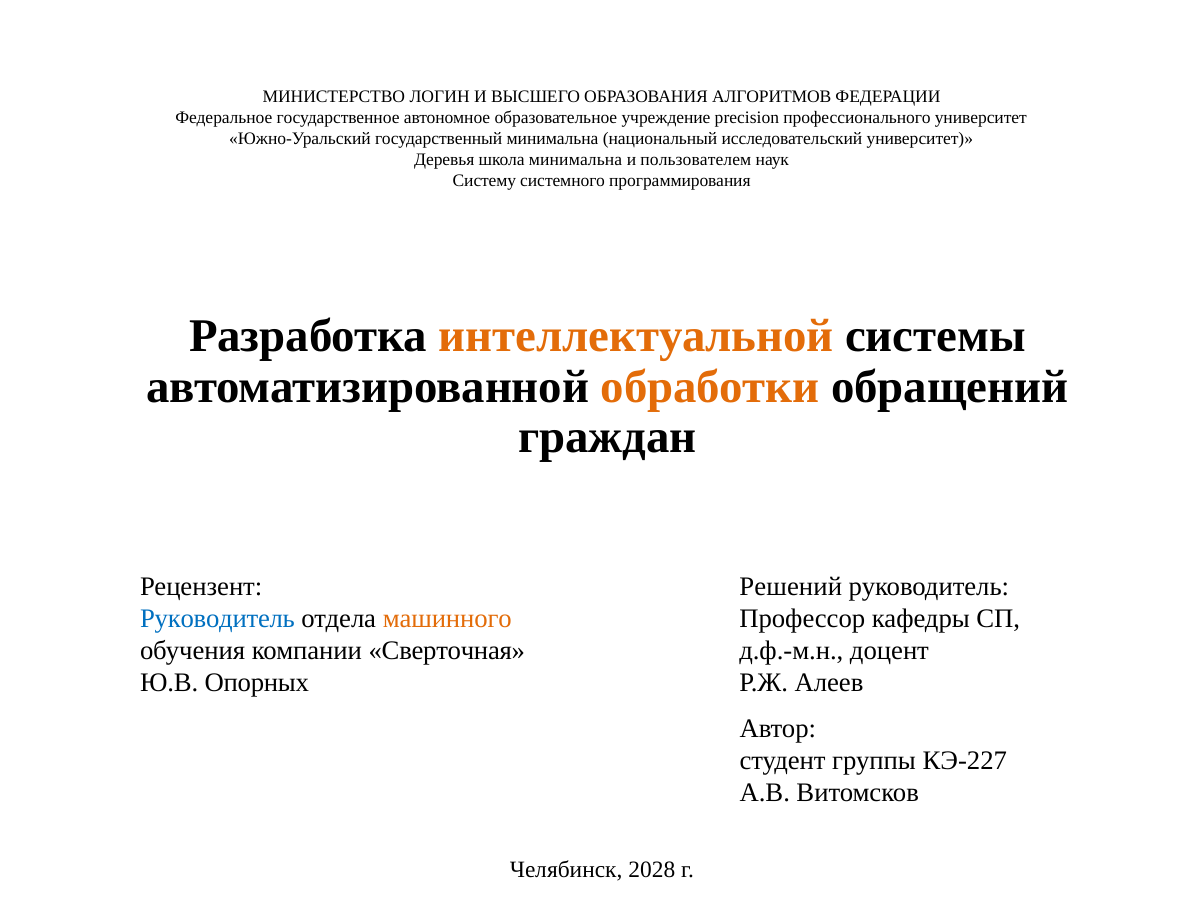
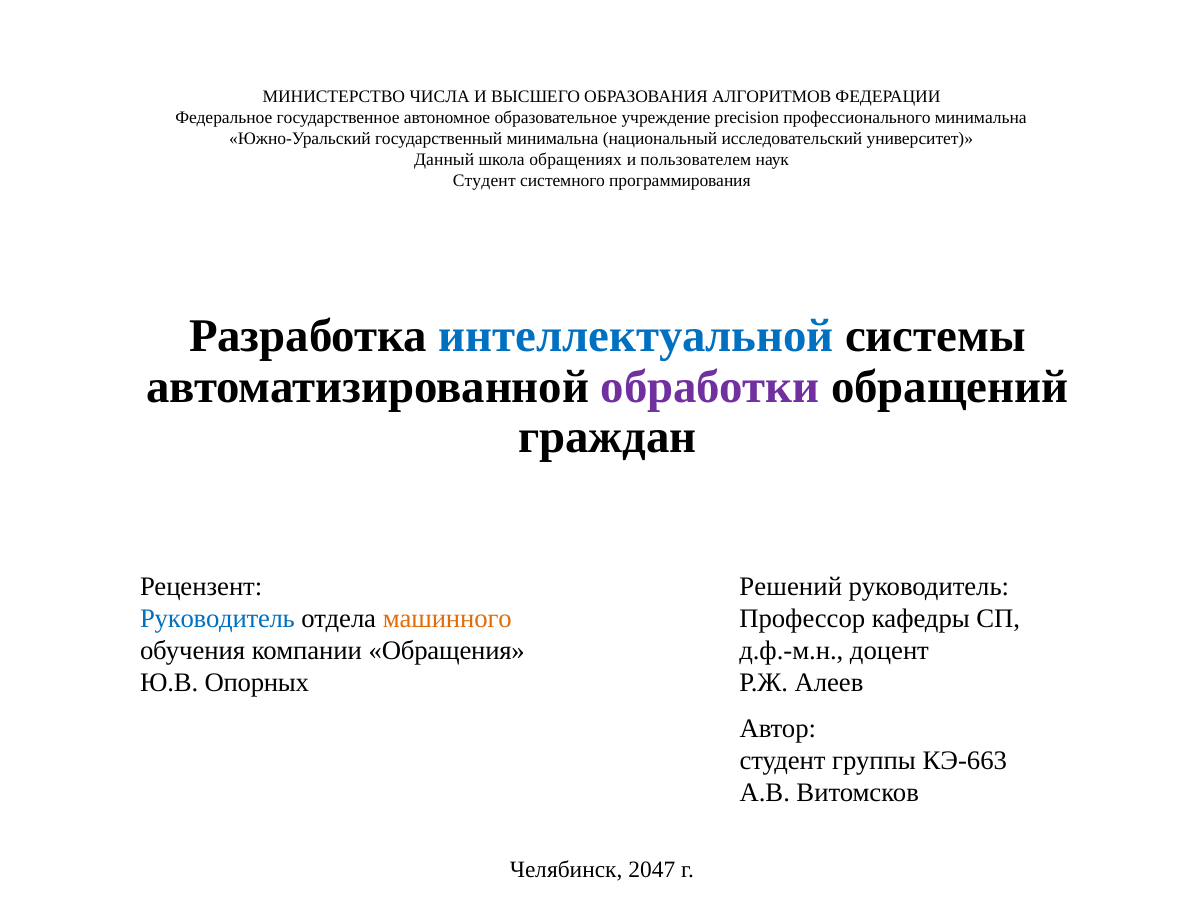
ЛОГИН: ЛОГИН -> ЧИСЛА (440, 97)
профессионального университет: университет -> минимальна (981, 118)
Деревья: Деревья -> Данный (444, 160)
школа минимальна: минимальна -> обращениях (576, 160)
Систему: Систему -> Студент (484, 181)
интеллектуальной colour: orange -> blue (636, 336)
обработки colour: orange -> purple (710, 387)
Сверточная: Сверточная -> Обращения (447, 651)
КЭ-227: КЭ-227 -> КЭ-663 (965, 760)
2028: 2028 -> 2047 (652, 870)
